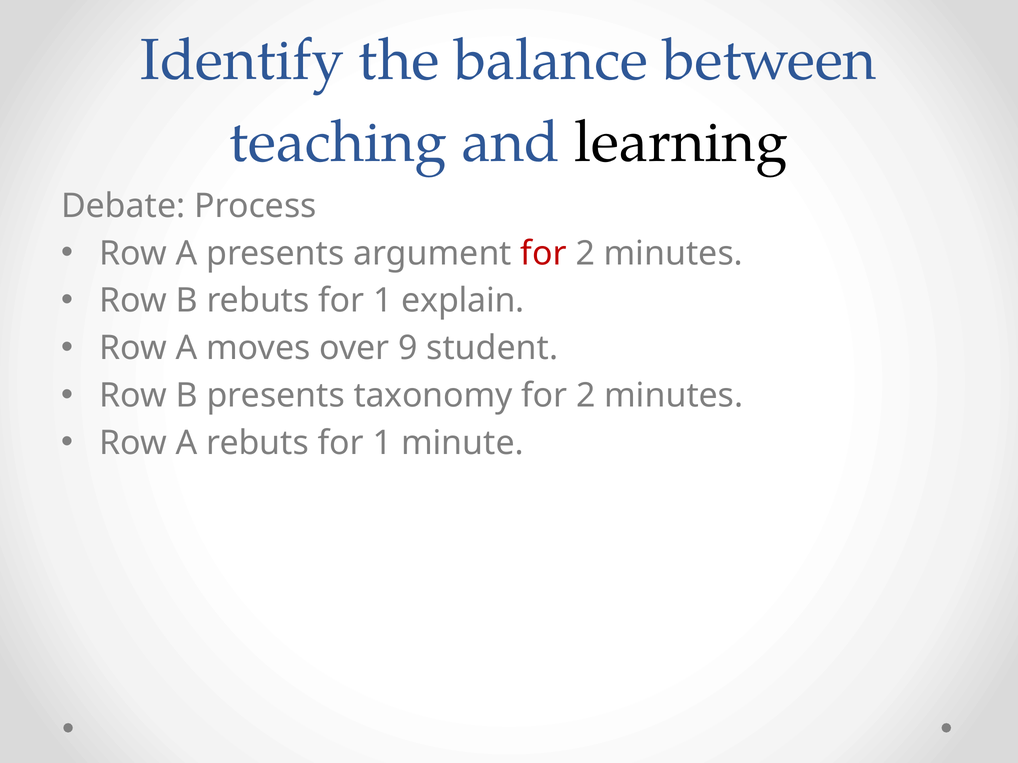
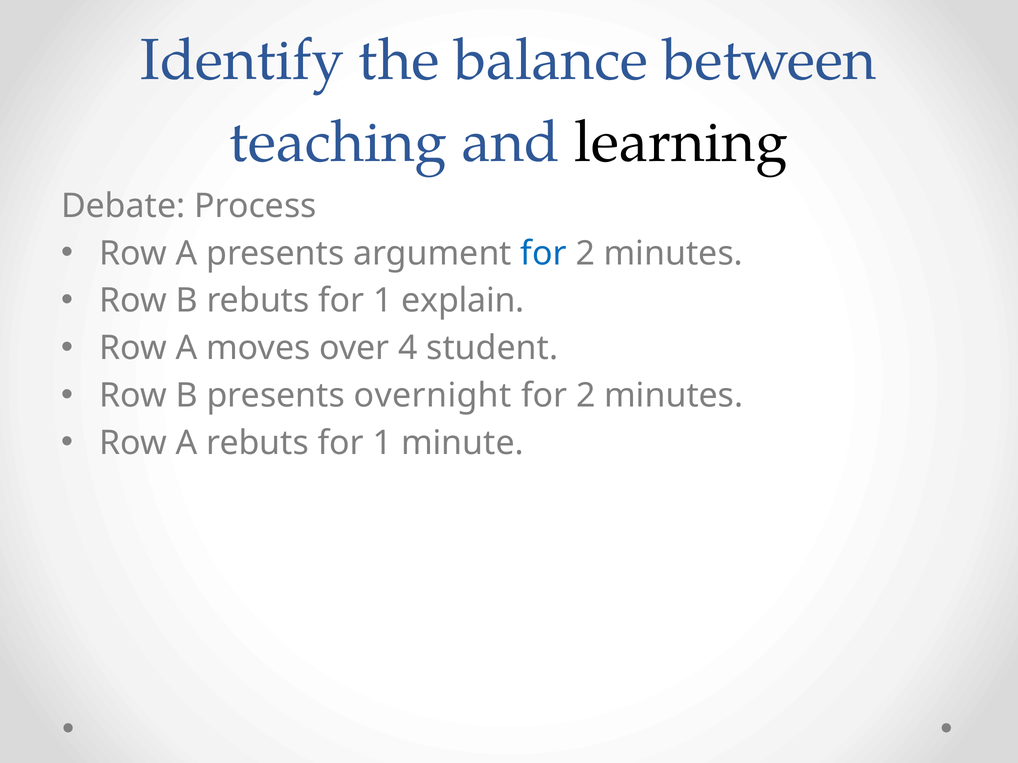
for colour: red -> blue (544, 253)
9: 9 -> 4 (408, 348)
taxonomy: taxonomy -> overnight (433, 396)
